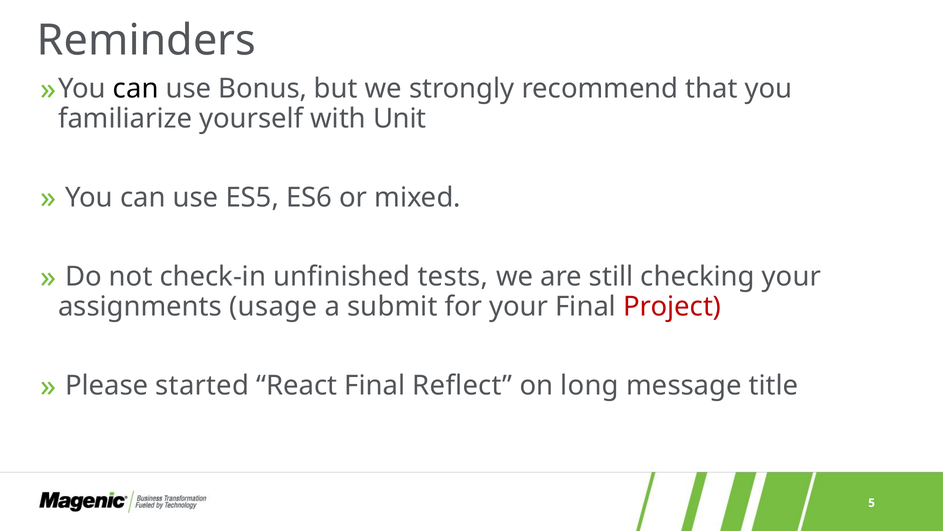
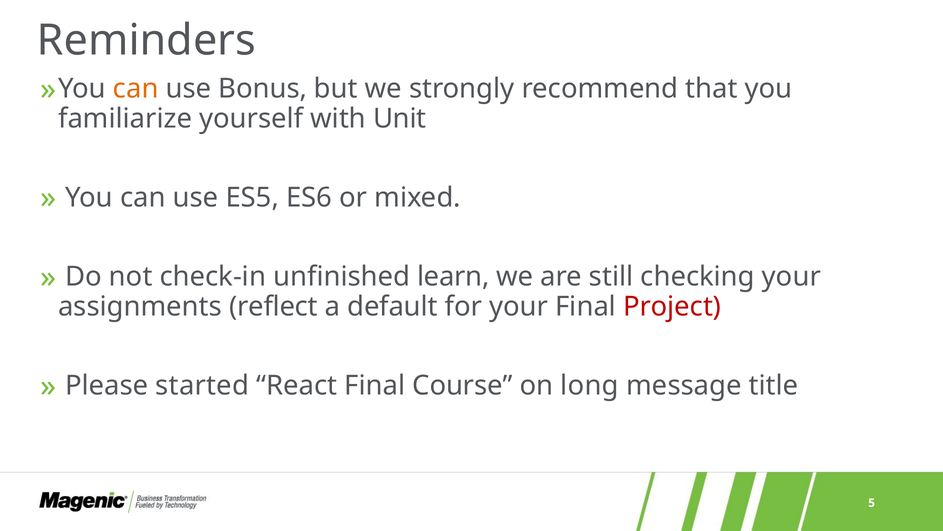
can colour: black -> orange (136, 89)
tests: tests -> learn (453, 277)
usage: usage -> reflect (273, 306)
submit: submit -> default (392, 306)
Reflect: Reflect -> Course (462, 385)
